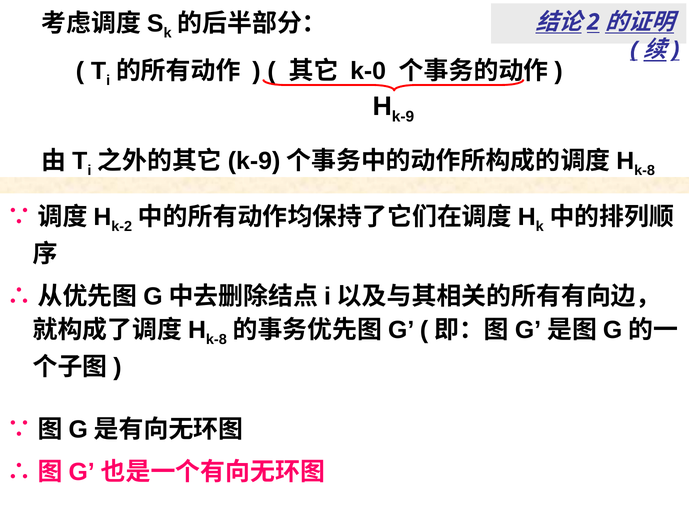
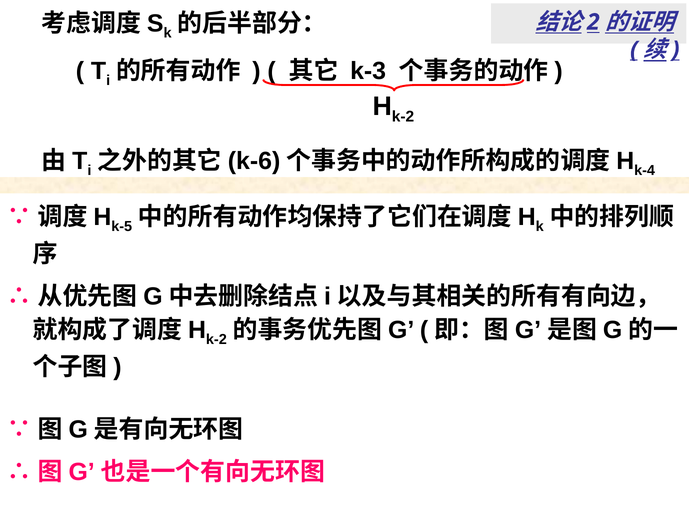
k-0: k-0 -> k-3 (368, 71)
k-9: k-9 -> k-2 (403, 117)
k-9: k-9 -> k-6 (254, 161)
k-8: k-8 -> k-4 (645, 171)
k-2: k-2 -> k-5 (122, 226)
k-8: k-8 -> k-2 (216, 339)
